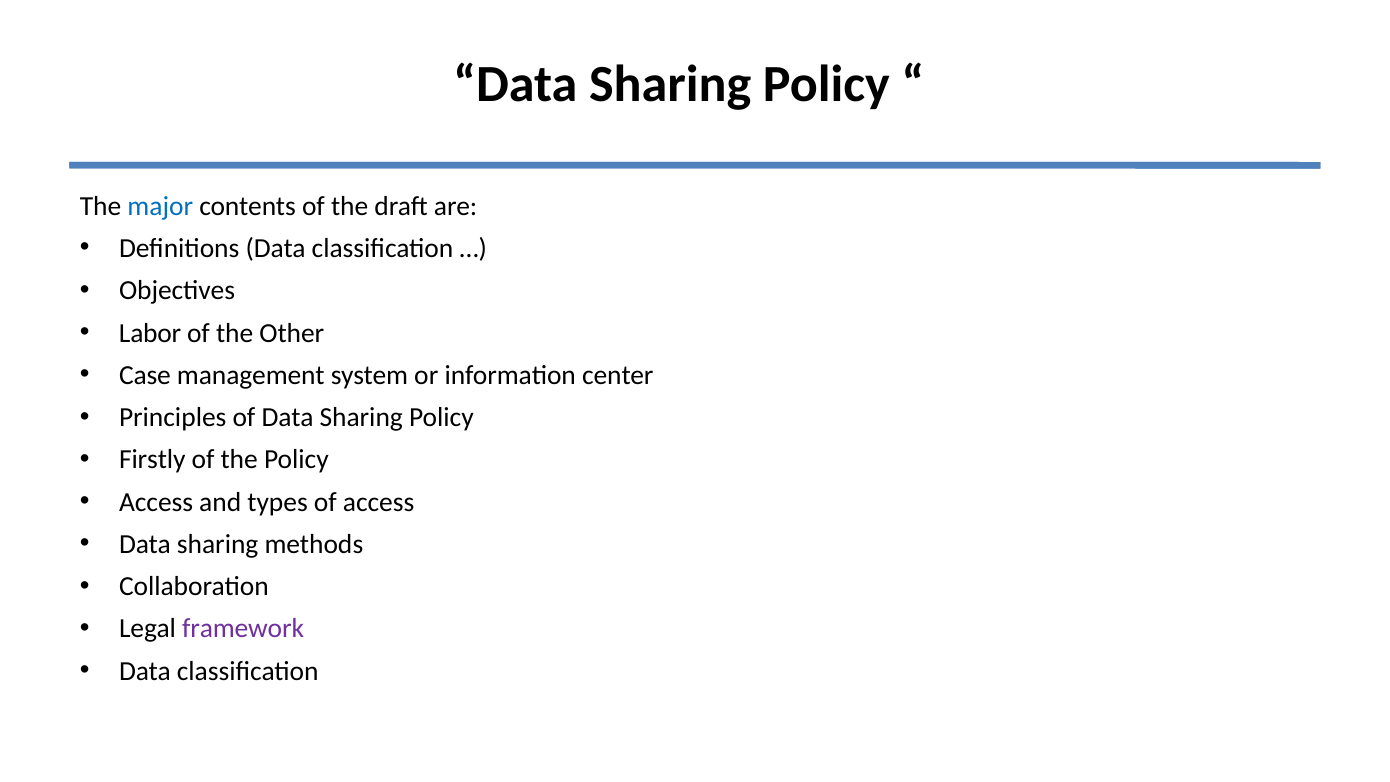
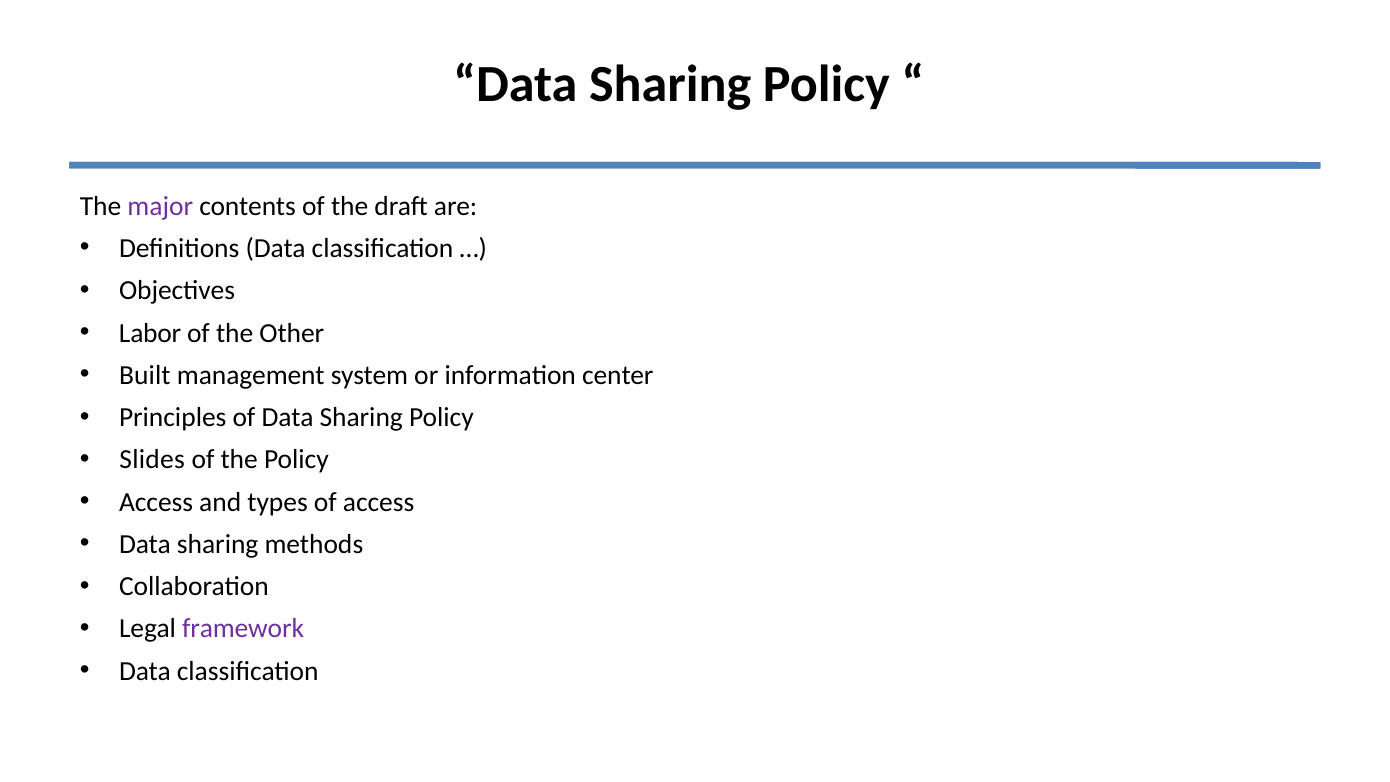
major colour: blue -> purple (160, 206)
Case: Case -> Built (145, 375)
Firstly: Firstly -> Slides (152, 460)
